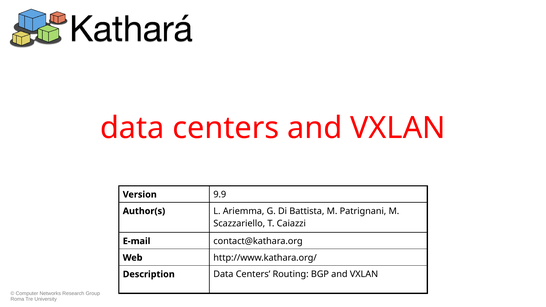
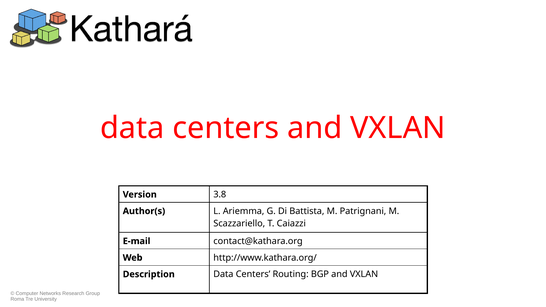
9.9: 9.9 -> 3.8 (220, 195)
